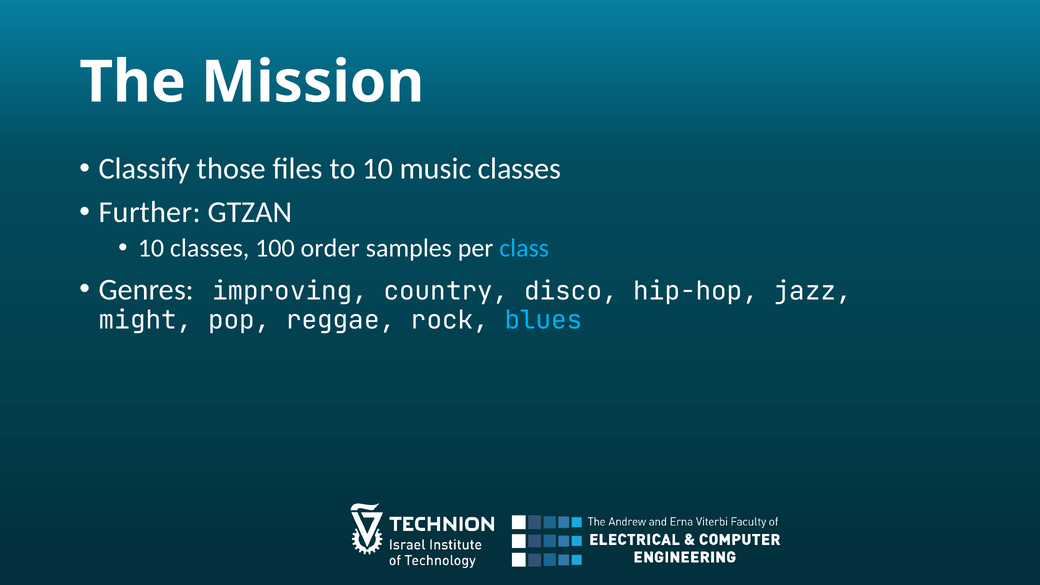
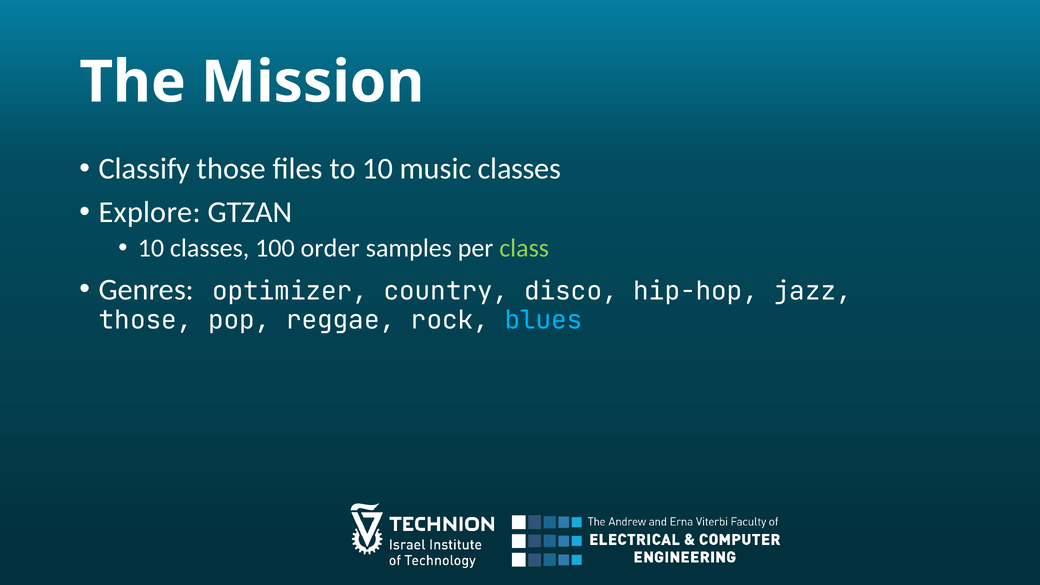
Further: Further -> Explore (150, 212)
class colour: light blue -> light green (524, 248)
improving: improving -> optimizer (290, 291)
might: might -> those (146, 320)
